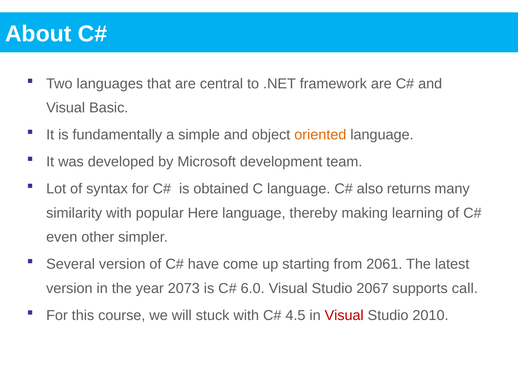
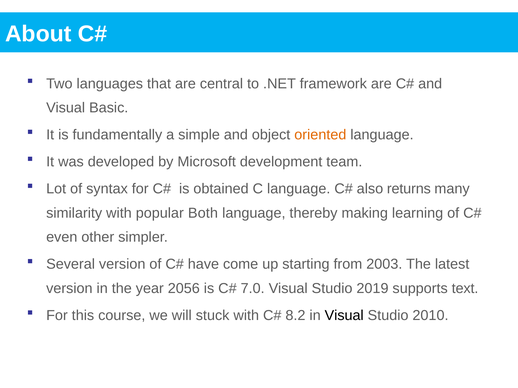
Here: Here -> Both (203, 213)
2061: 2061 -> 2003 (384, 265)
2073: 2073 -> 2056 (184, 289)
6.0: 6.0 -> 7.0 (253, 289)
2067: 2067 -> 2019 (372, 289)
call: call -> text (465, 289)
4.5: 4.5 -> 8.2 (295, 316)
Visual colour: red -> black (344, 316)
